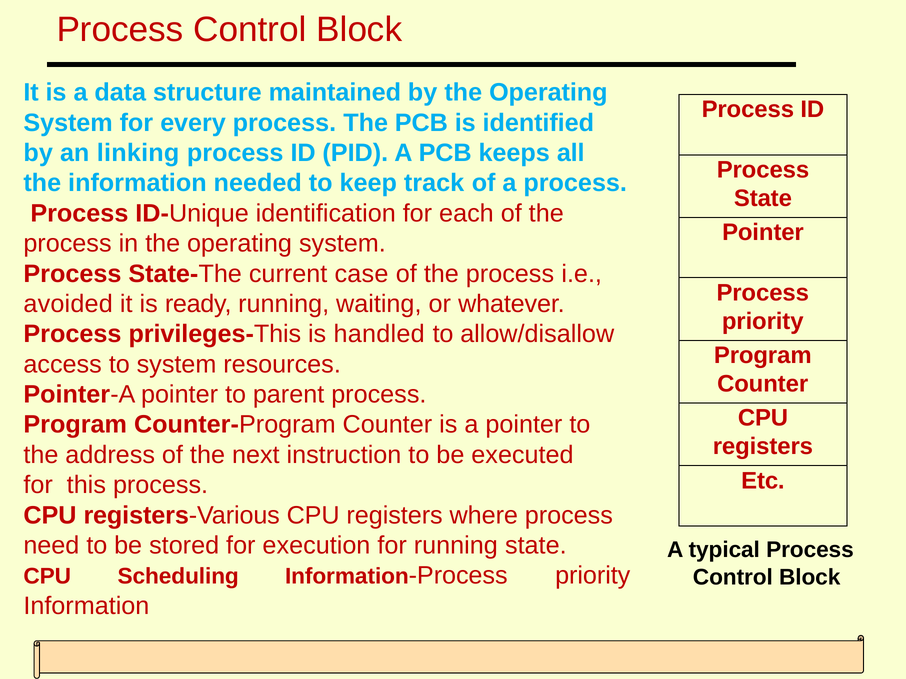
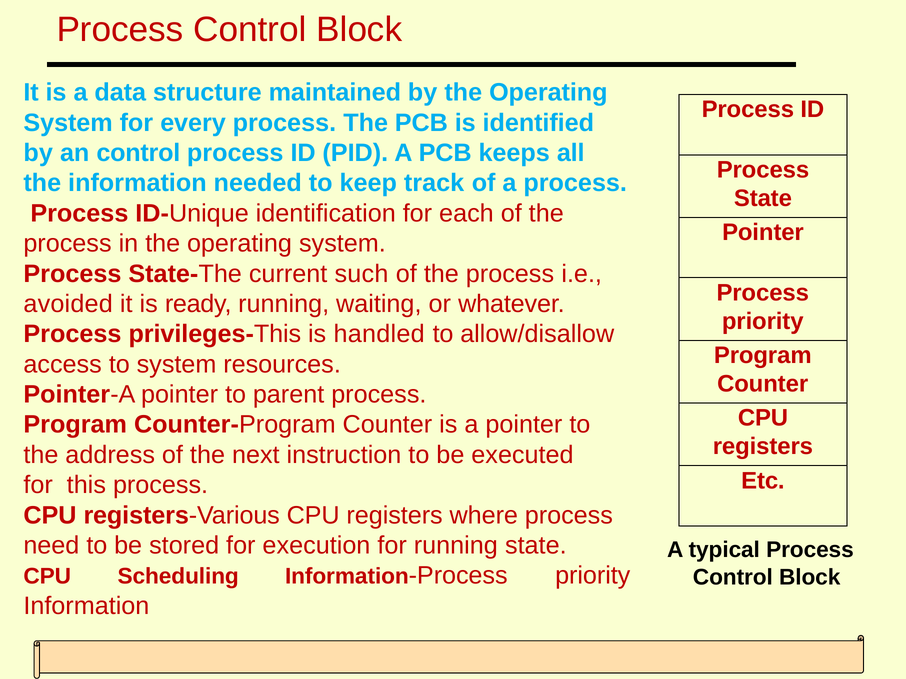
an linking: linking -> control (138, 153)
case: case -> such (361, 274)
